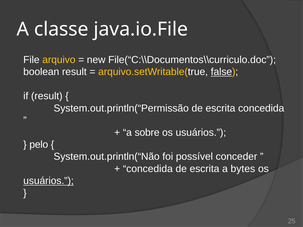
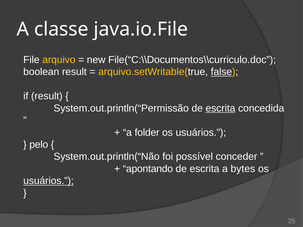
escrita underline: none -> present (220, 108)
sobre: sobre -> folder (147, 133)
concedida: concedida -> apontando (148, 169)
